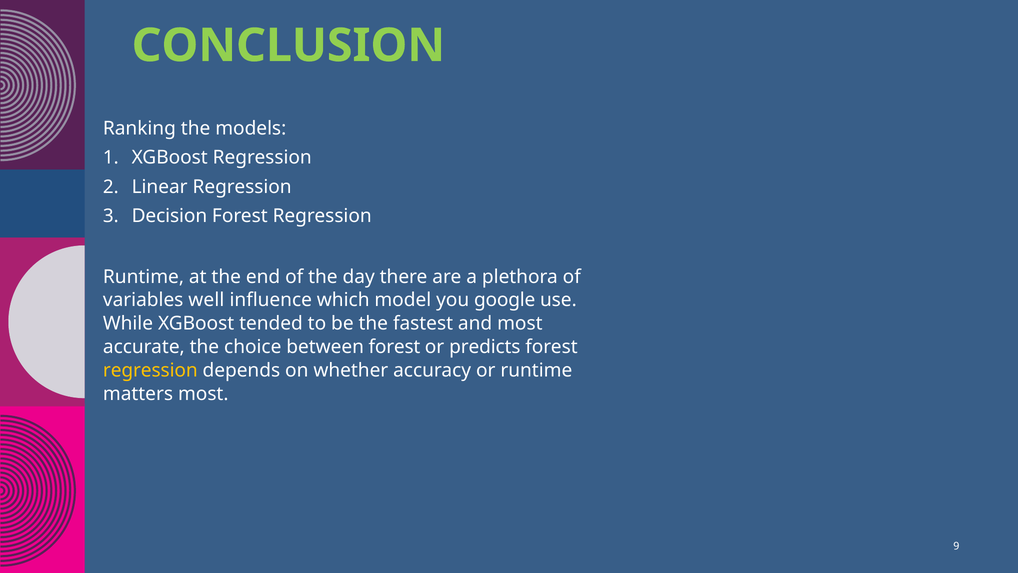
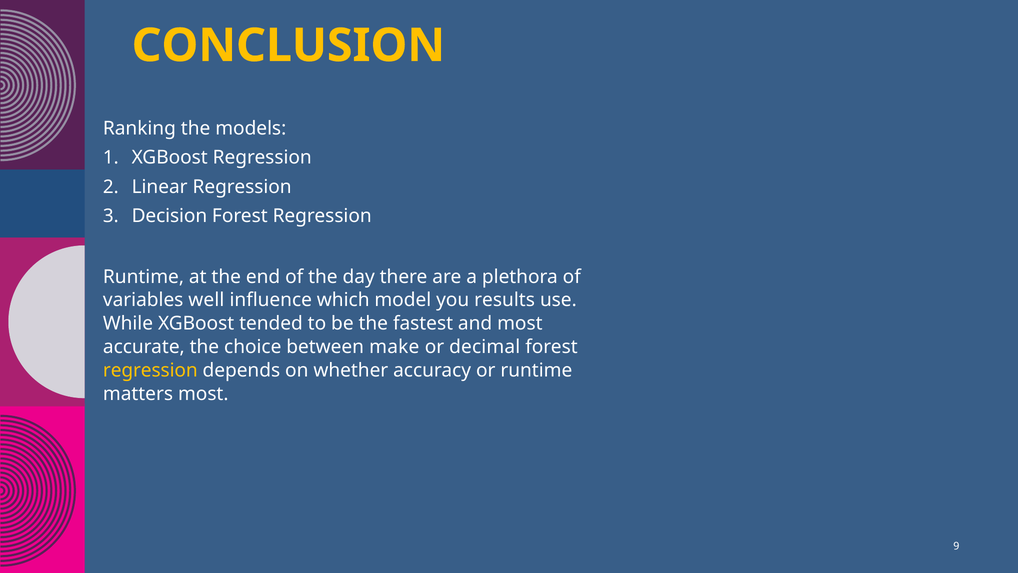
CONCLUSION colour: light green -> yellow (288, 46)
google: google -> results (505, 300)
between forest: forest -> make (394, 347)
predicts: predicts -> decimal (485, 347)
